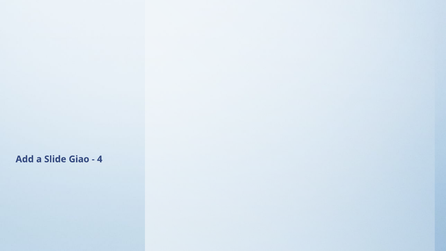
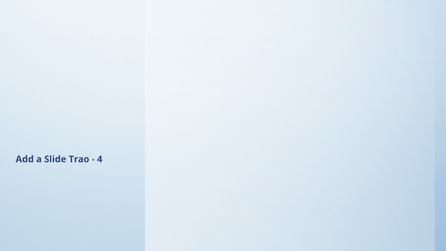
Giao: Giao -> Trao (79, 159)
